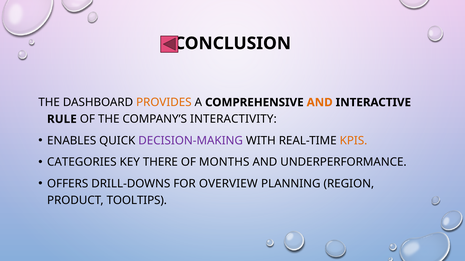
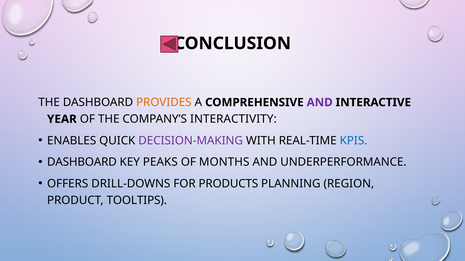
AND colour: orange -> purple (320, 103)
RULE: RULE -> YEAR (62, 119)
KPIS colour: orange -> blue (354, 141)
CATEGORIES: CATEGORIES -> DASHBOARD (82, 163)
THERE: THERE -> PEAKS (160, 163)
OVERVIEW: OVERVIEW -> PRODUCTS (228, 184)
